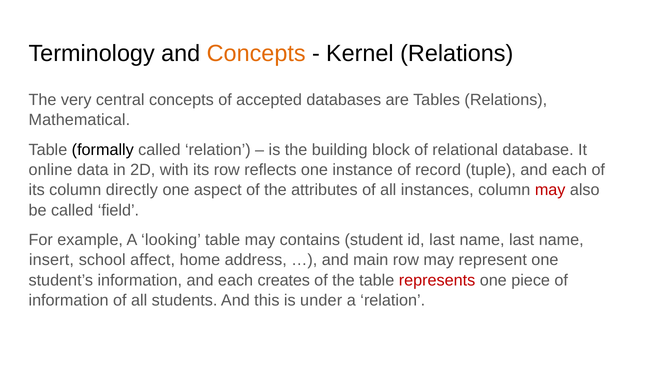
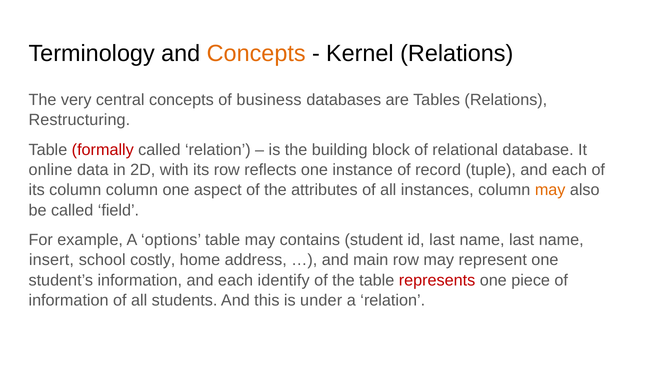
accepted: accepted -> business (269, 100)
Mathematical: Mathematical -> Restructuring (79, 120)
formally colour: black -> red (103, 150)
column directly: directly -> column (132, 190)
may colour: red -> orange (550, 190)
looking: looking -> options (171, 240)
affect: affect -> costly (153, 260)
creates: creates -> identify (284, 280)
